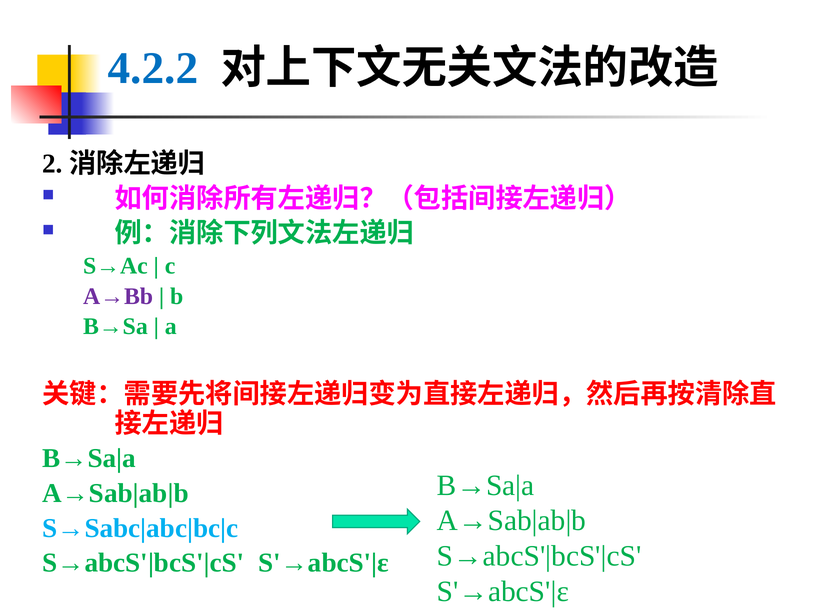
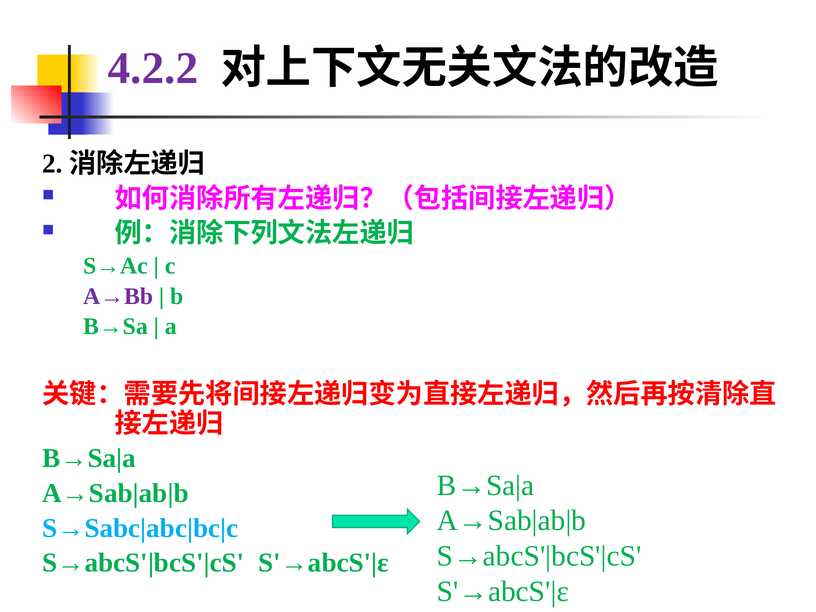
4.2.2 colour: blue -> purple (153, 68)
